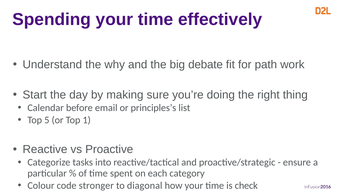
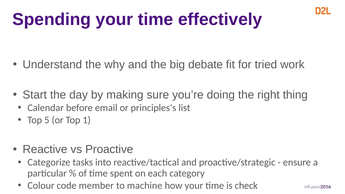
path: path -> tried (266, 65)
stronger: stronger -> member (96, 186)
diagonal: diagonal -> machine (145, 186)
